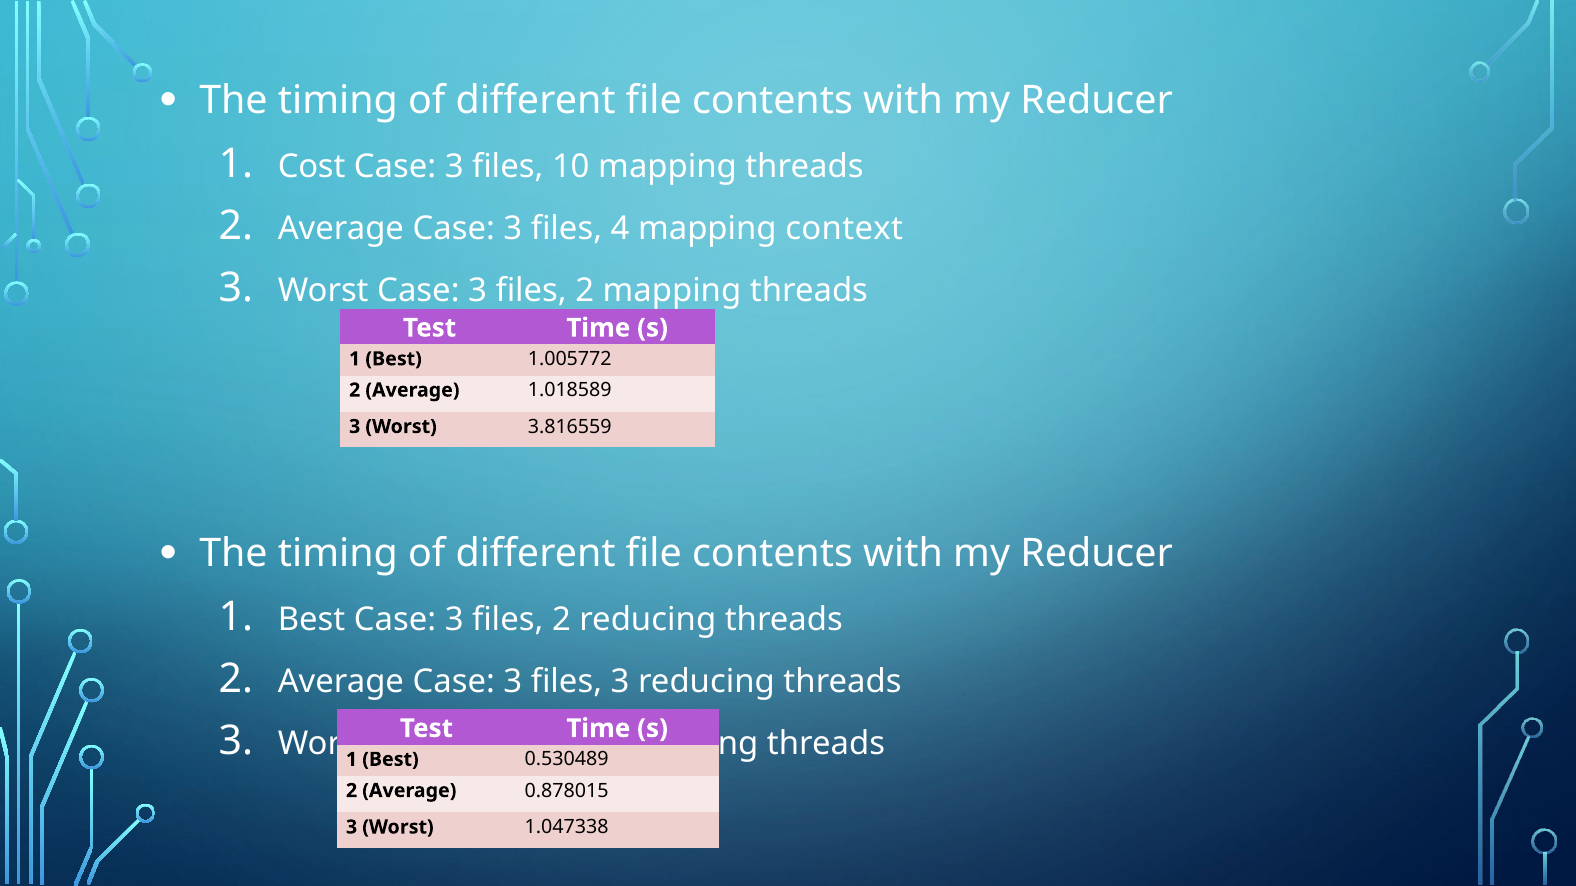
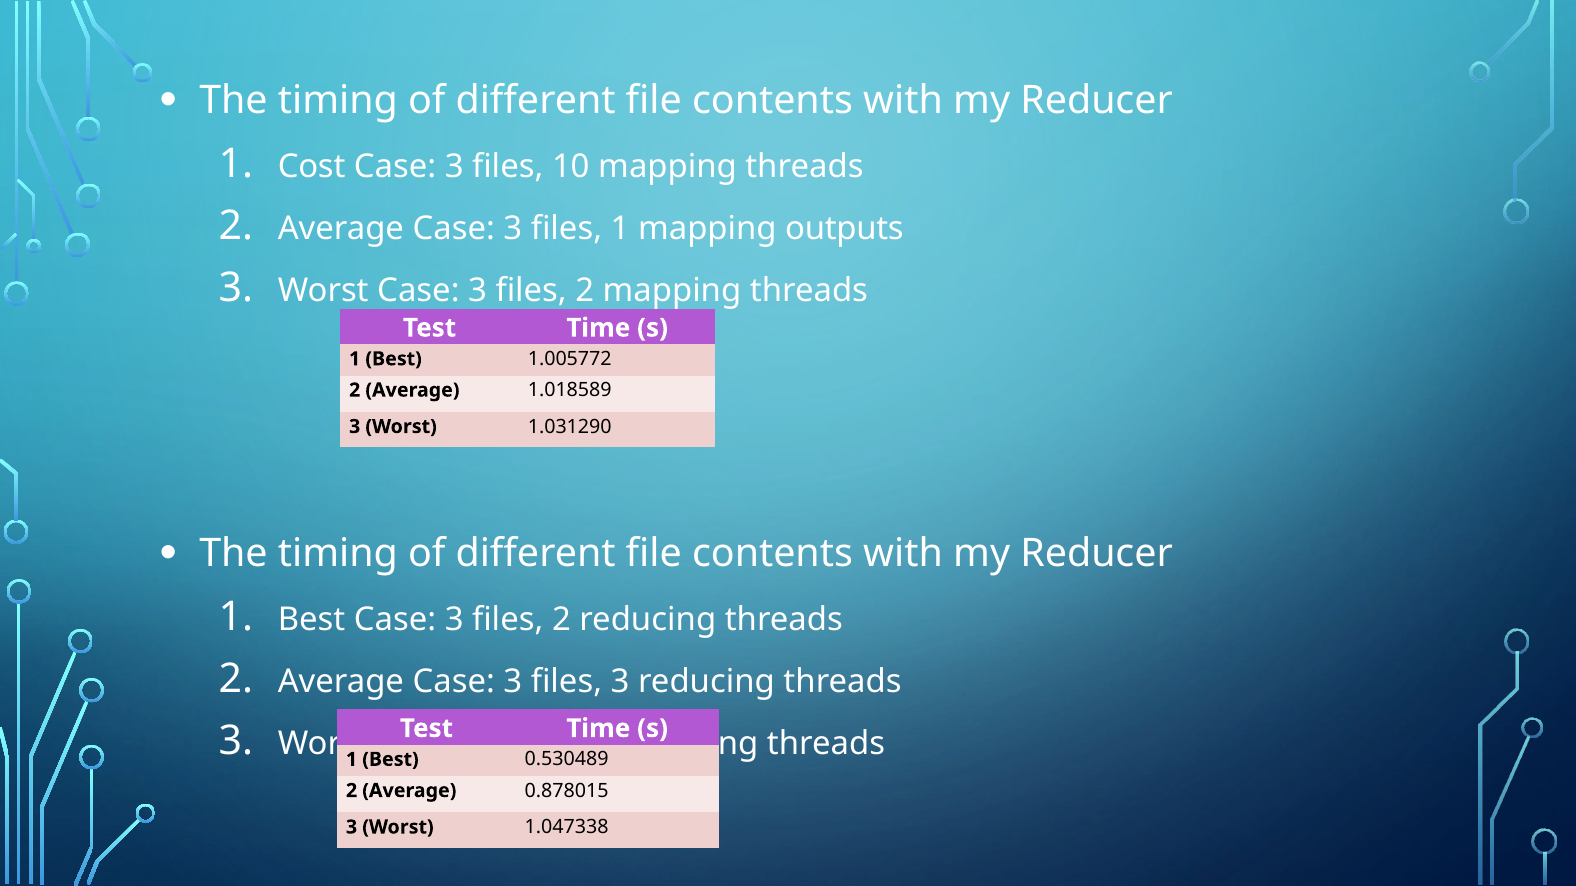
files 4: 4 -> 1 (620, 229)
context: context -> outputs (844, 229)
3.816559: 3.816559 -> 1.031290 (570, 427)
